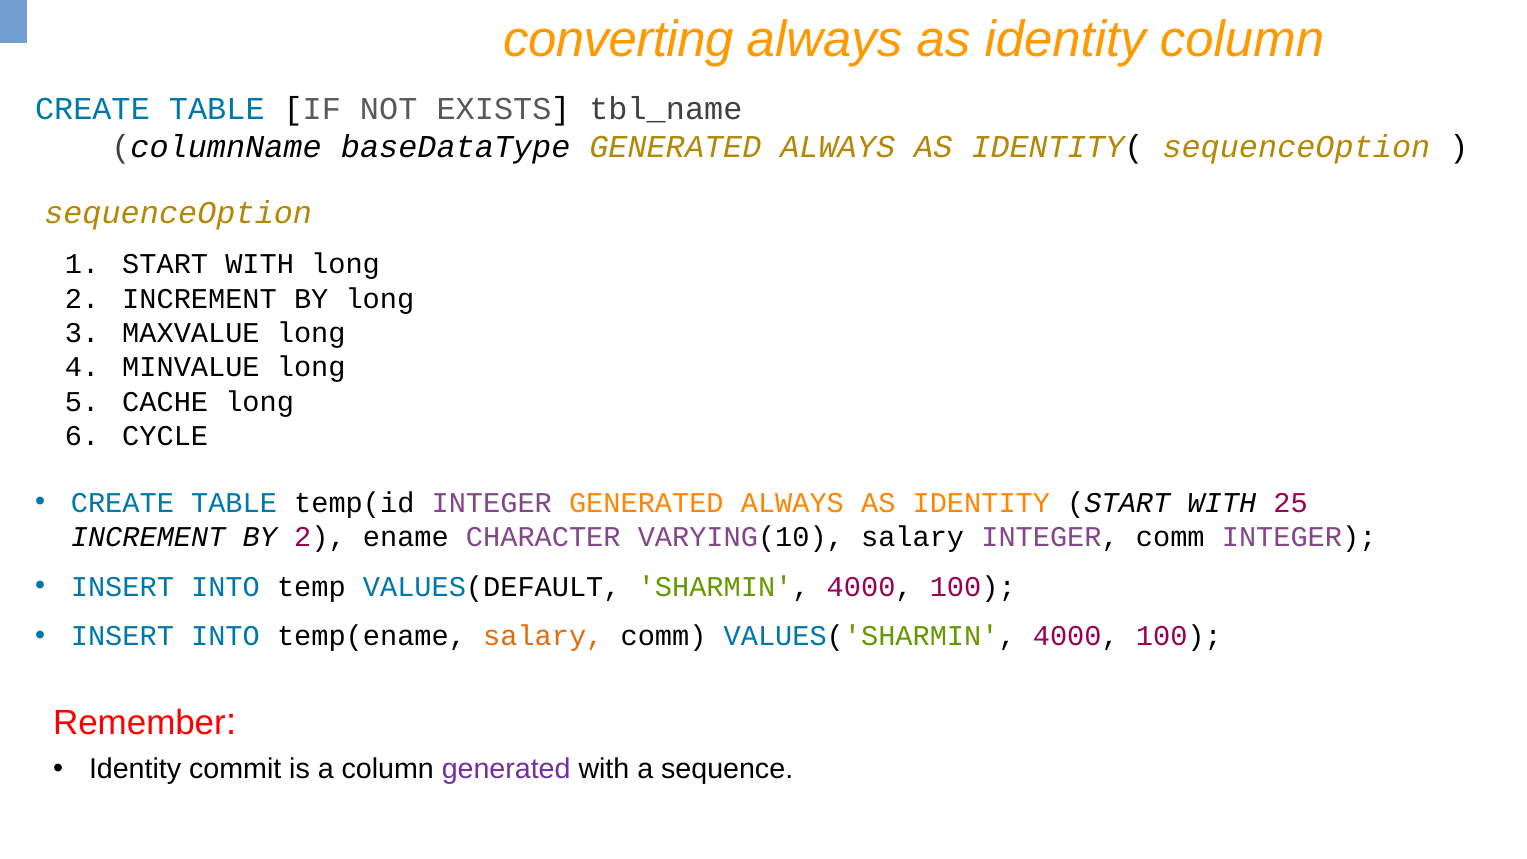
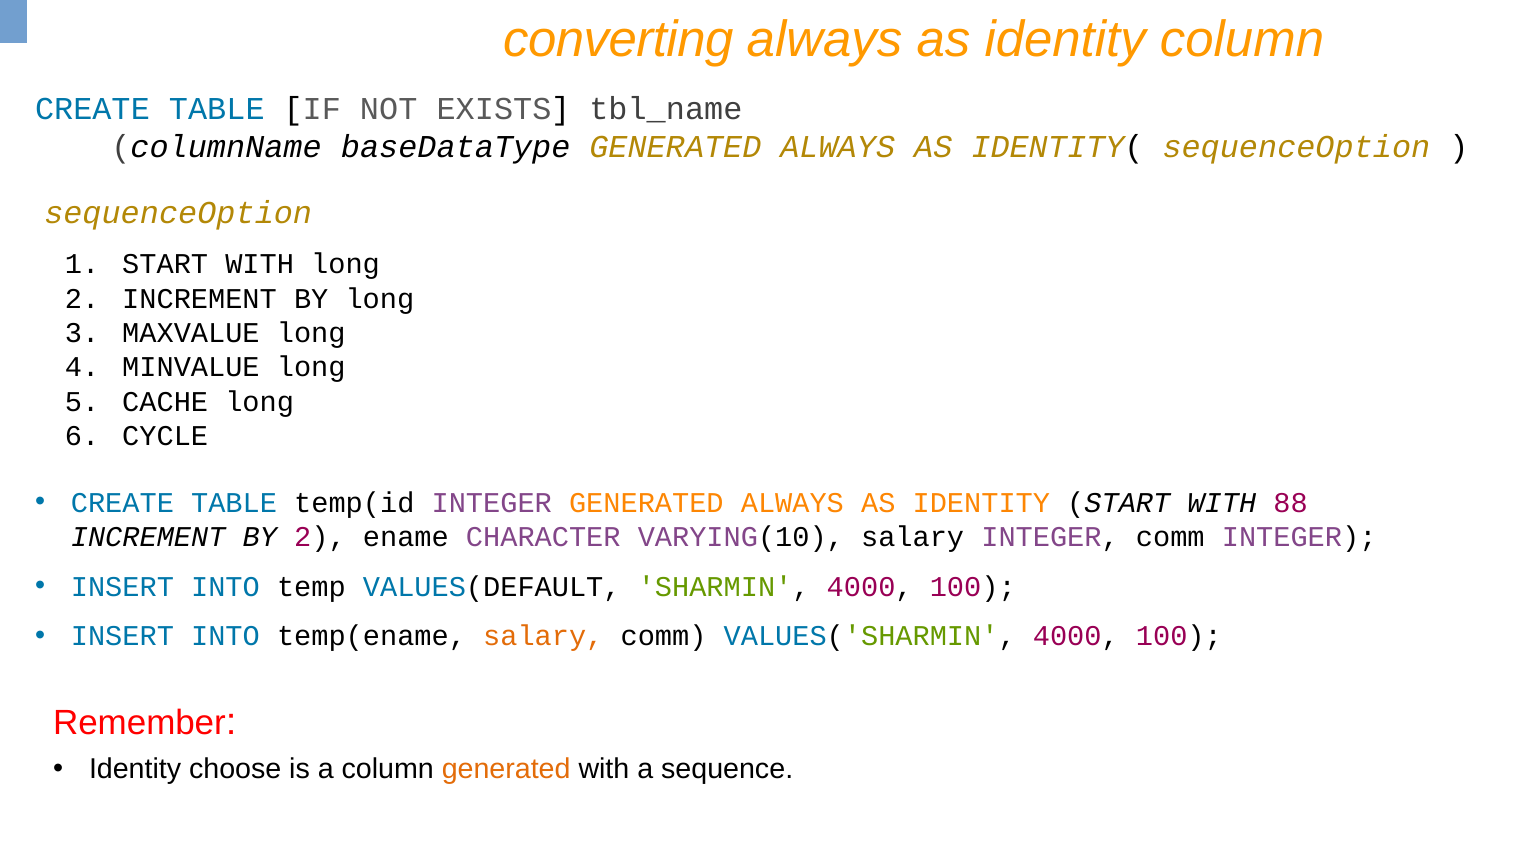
25: 25 -> 88 (1291, 503)
commit: commit -> choose (235, 769)
generated colour: purple -> orange (506, 769)
